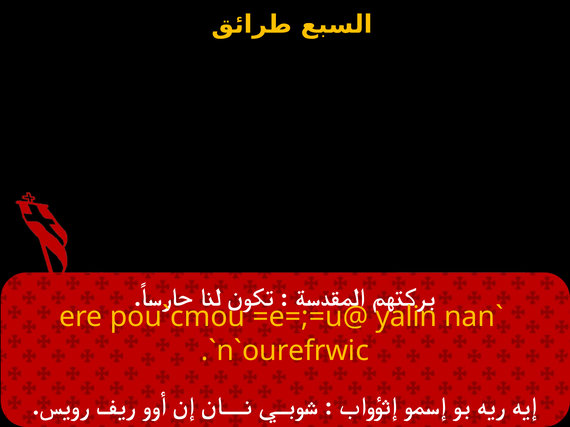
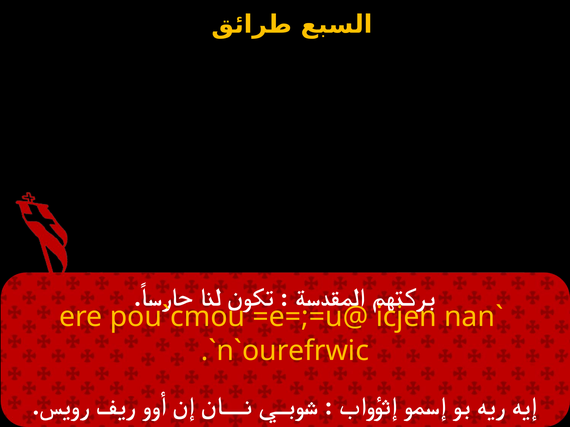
yalin: yalin -> icjen (406, 317)
